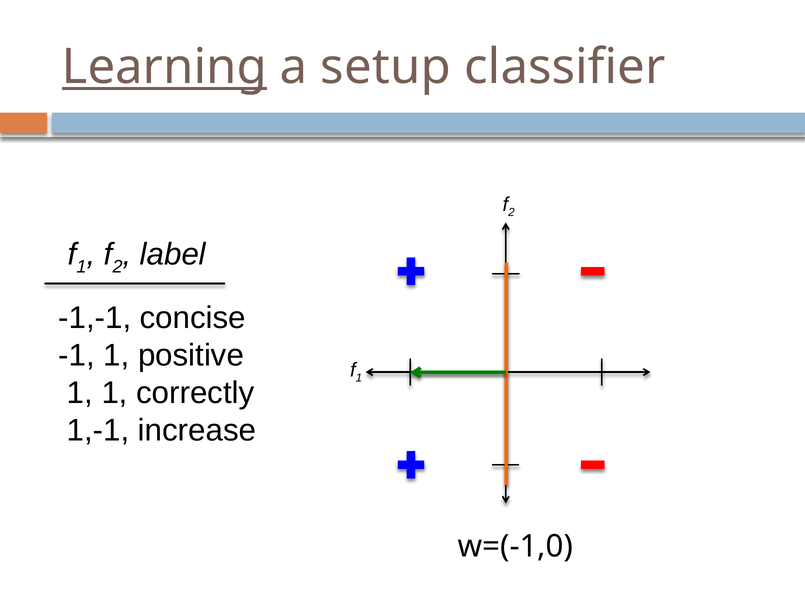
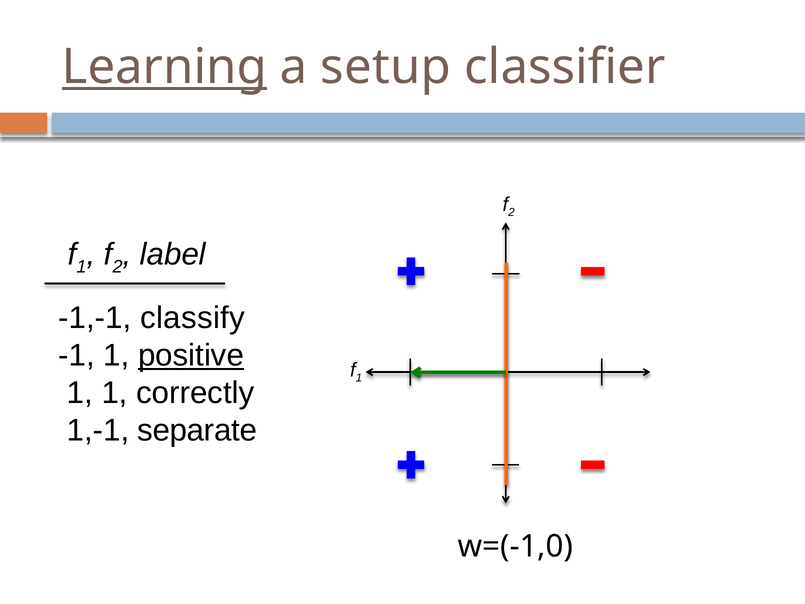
concise: concise -> classify (193, 318)
positive underline: none -> present (191, 355)
increase: increase -> separate (197, 430)
